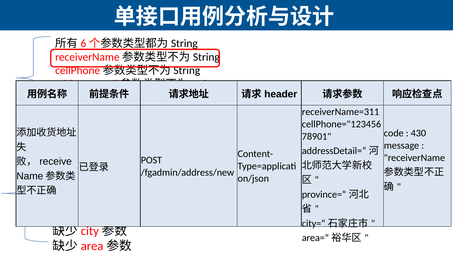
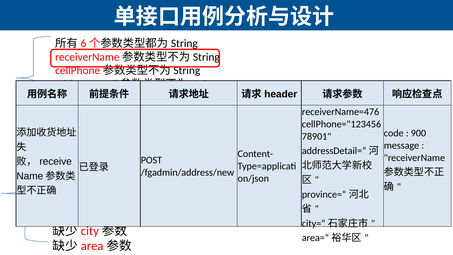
receiverName=311: receiverName=311 -> receiverName=476 (341, 112)
430: 430 -> 900 (418, 133)
